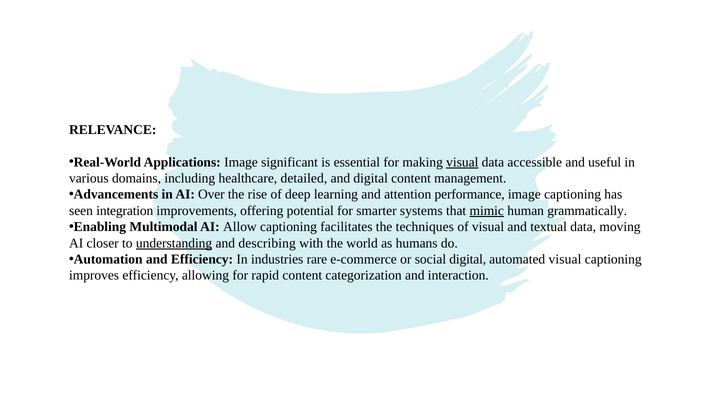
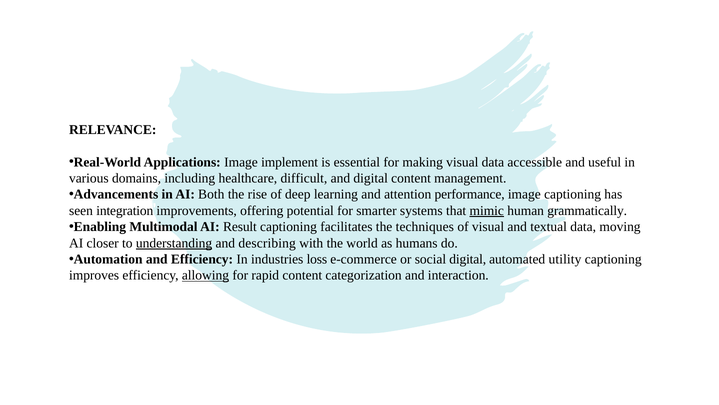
significant: significant -> implement (290, 162)
visual underline: present -> none (462, 162)
detailed: detailed -> difficult (304, 178)
Over: Over -> Both (211, 194)
Allow: Allow -> Result (240, 227)
rare: rare -> loss (317, 259)
automated visual: visual -> utility (565, 259)
allowing underline: none -> present (205, 275)
